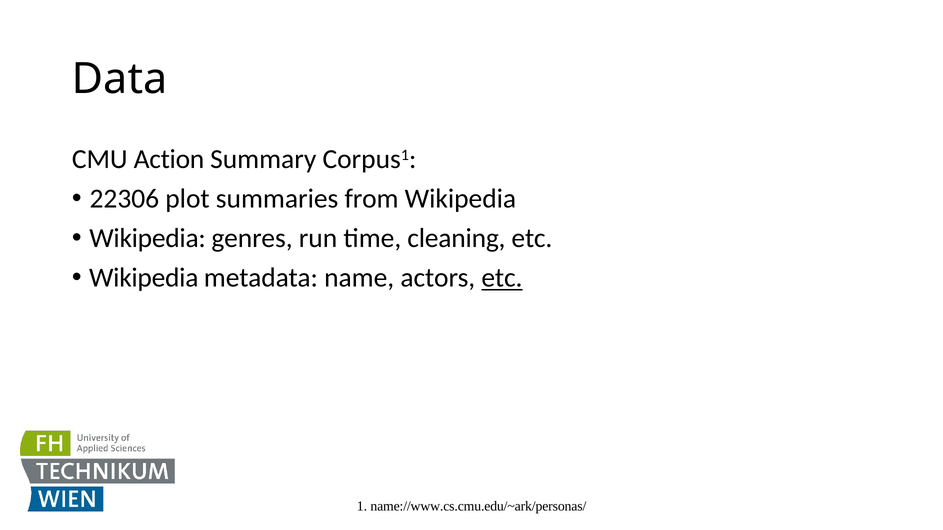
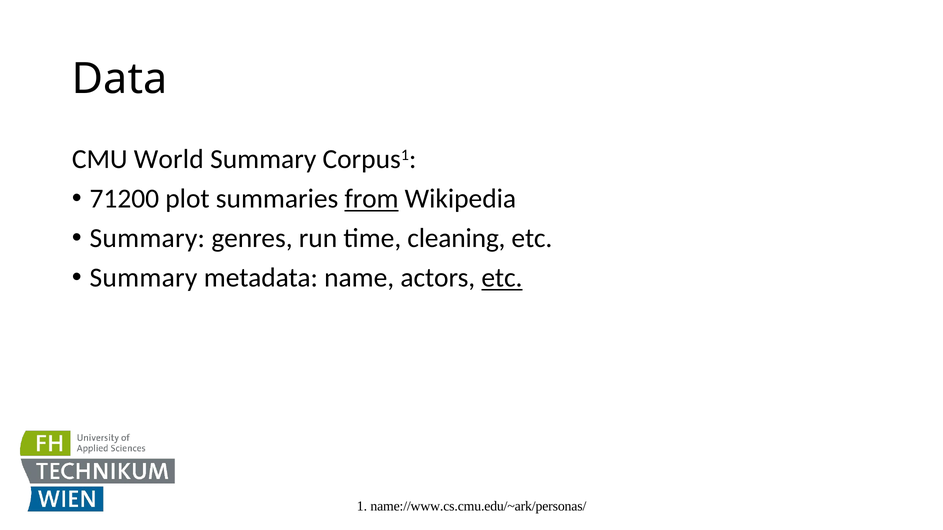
Action: Action -> World (169, 159)
22306: 22306 -> 71200 (124, 199)
from underline: none -> present (372, 199)
Wikipedia: Wikipedia -> Summary (147, 239)
Wikipedia: Wikipedia -> Summary (143, 278)
